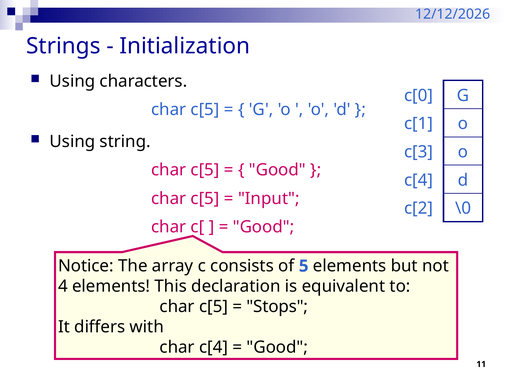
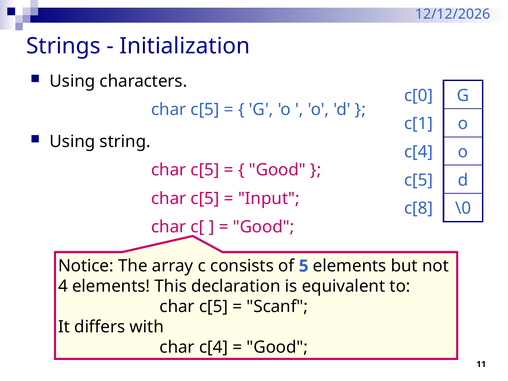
c[3: c[3 -> c[4 (419, 152)
c[4: c[4 -> c[5 (419, 180)
c[2: c[2 -> c[8 (419, 208)
Stops: Stops -> Scanf (277, 307)
